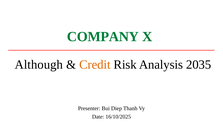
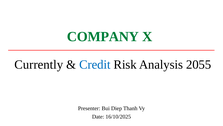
Although: Although -> Currently (39, 64)
Credit colour: orange -> blue (95, 64)
2035: 2035 -> 2055 (199, 64)
